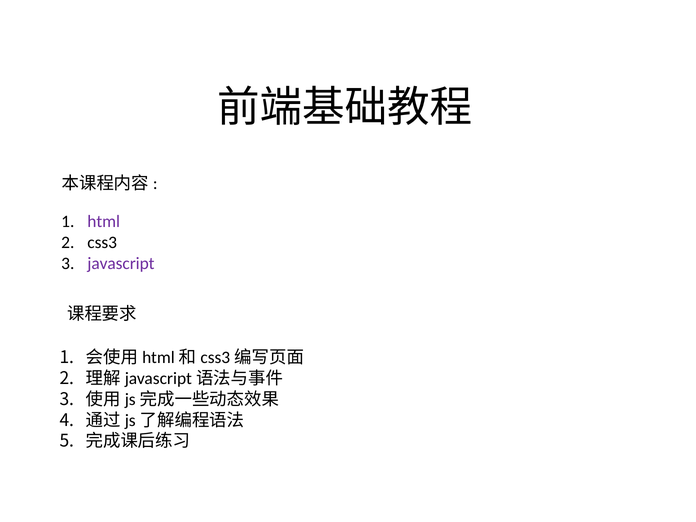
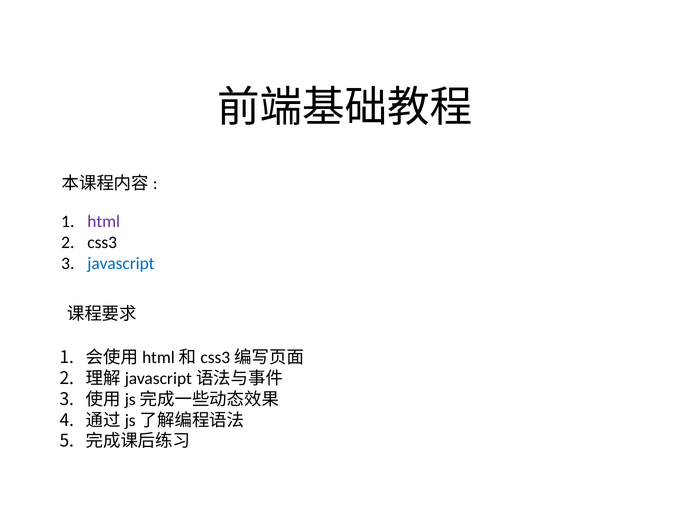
javascript colour: purple -> blue (121, 263)
